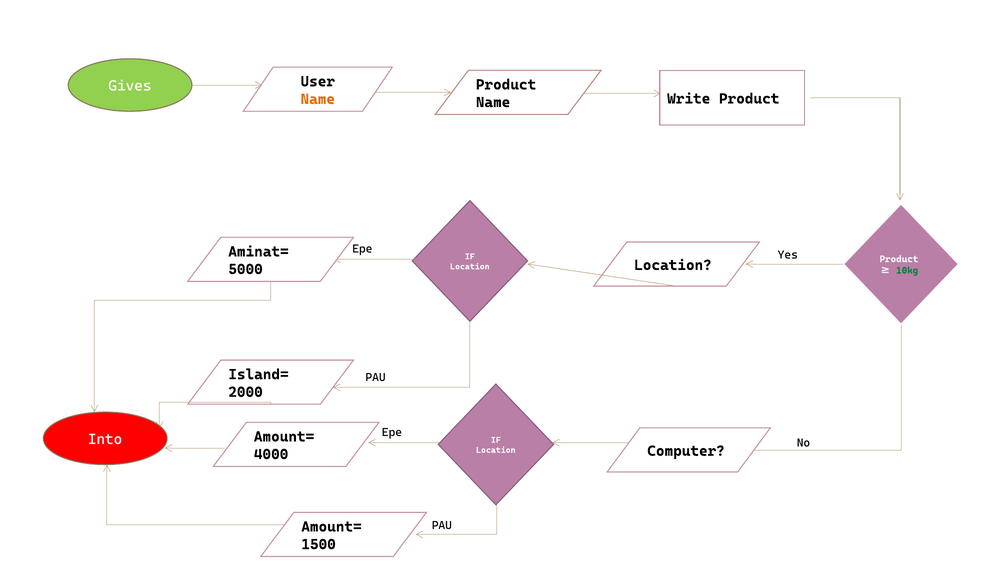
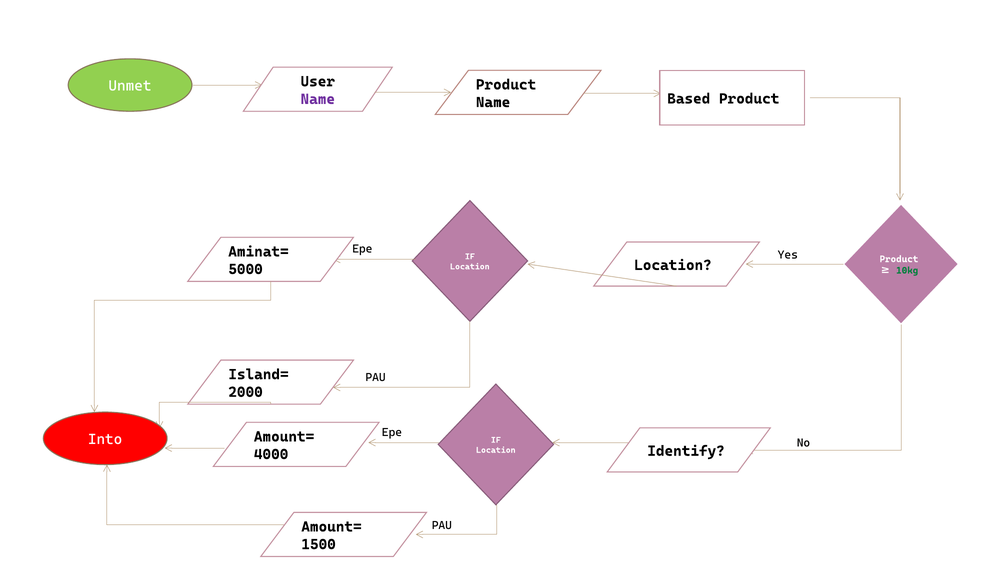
Gives: Gives -> Unmet (130, 86)
Name colour: orange -> purple (318, 99)
Write: Write -> Based (689, 99)
Computer: Computer -> Identify (686, 450)
